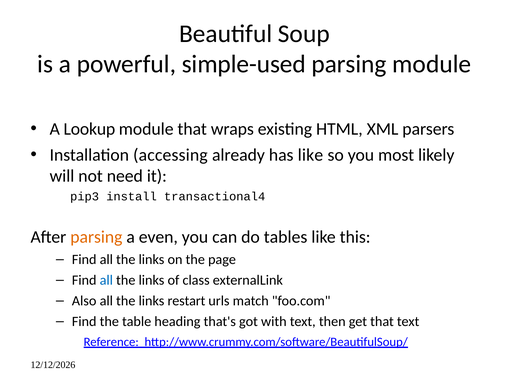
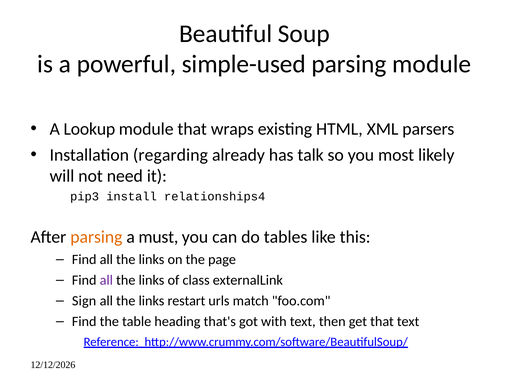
accessing: accessing -> regarding (170, 155)
has like: like -> talk (311, 155)
transactional4: transactional4 -> relationships4 (215, 197)
even: even -> must (158, 237)
all colour: blue -> purple (106, 280)
Also: Also -> Sign (84, 301)
